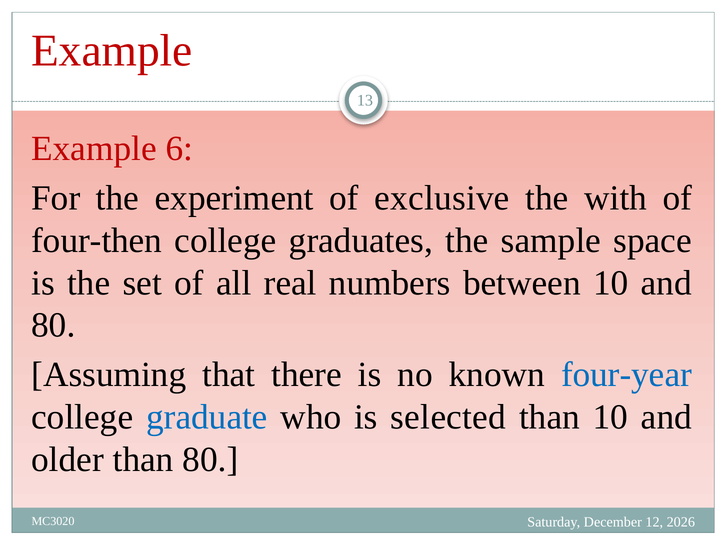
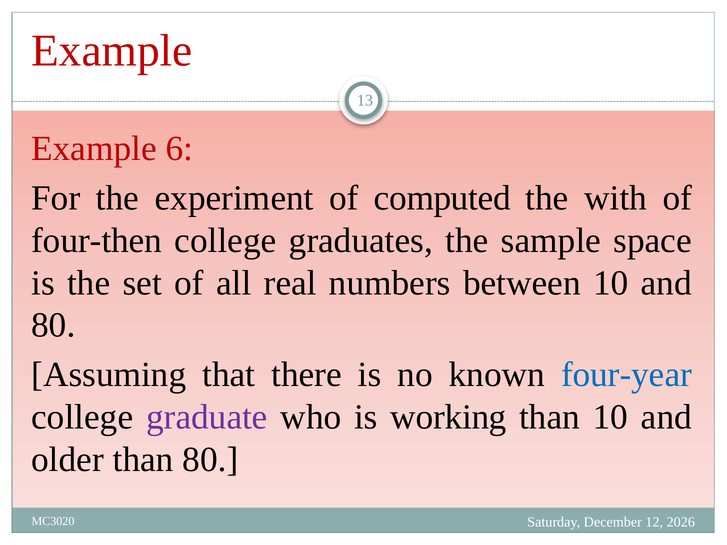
exclusive: exclusive -> computed (442, 198)
graduate colour: blue -> purple (207, 417)
selected: selected -> working (449, 417)
